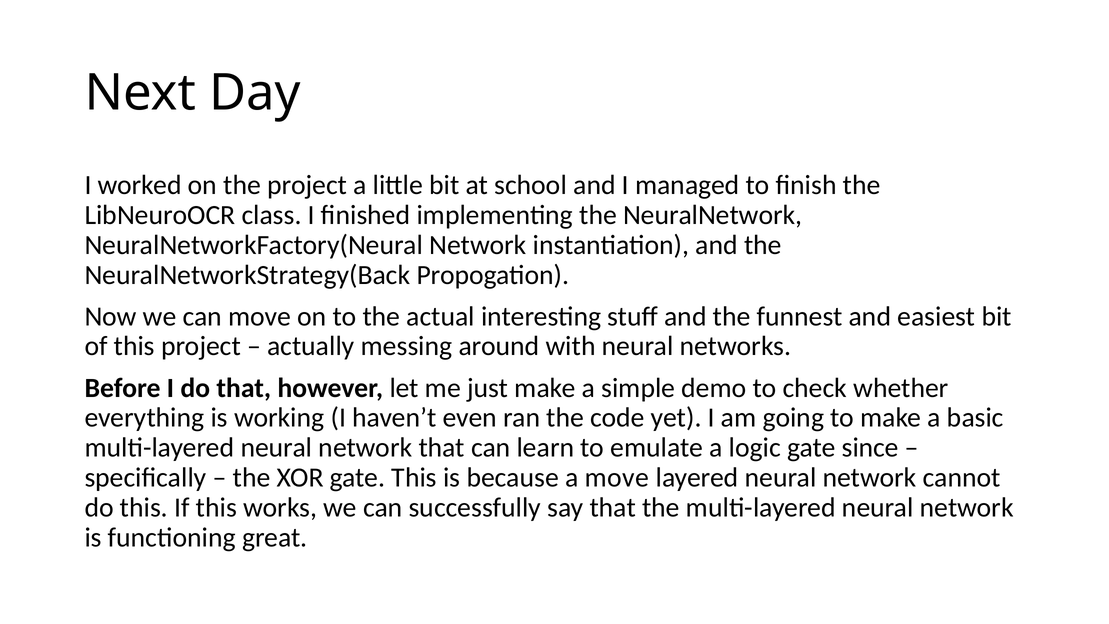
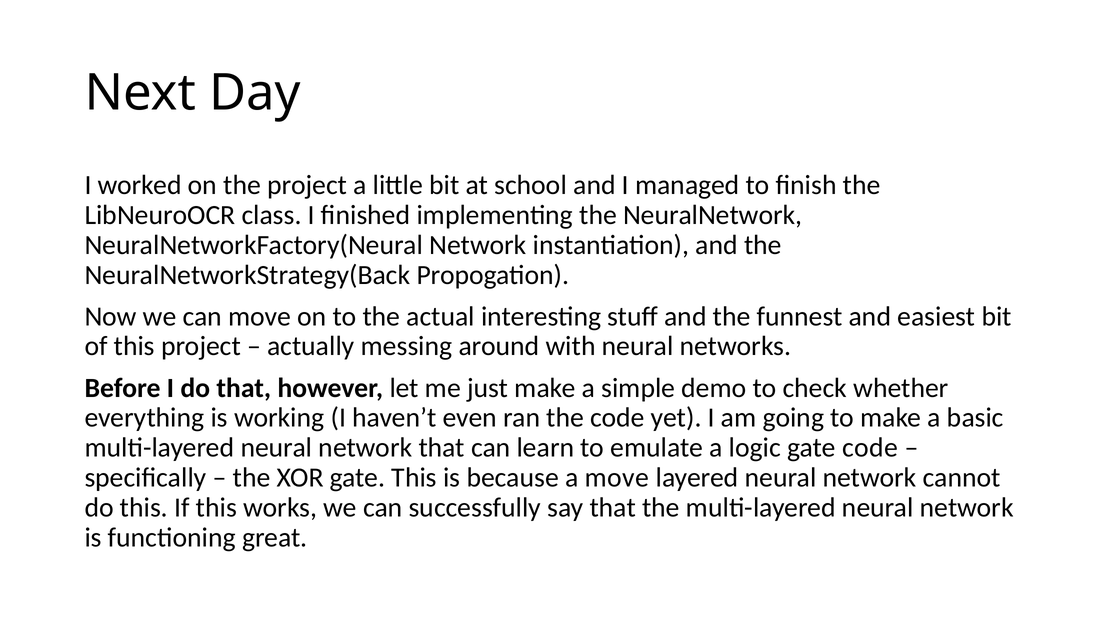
gate since: since -> code (870, 448)
